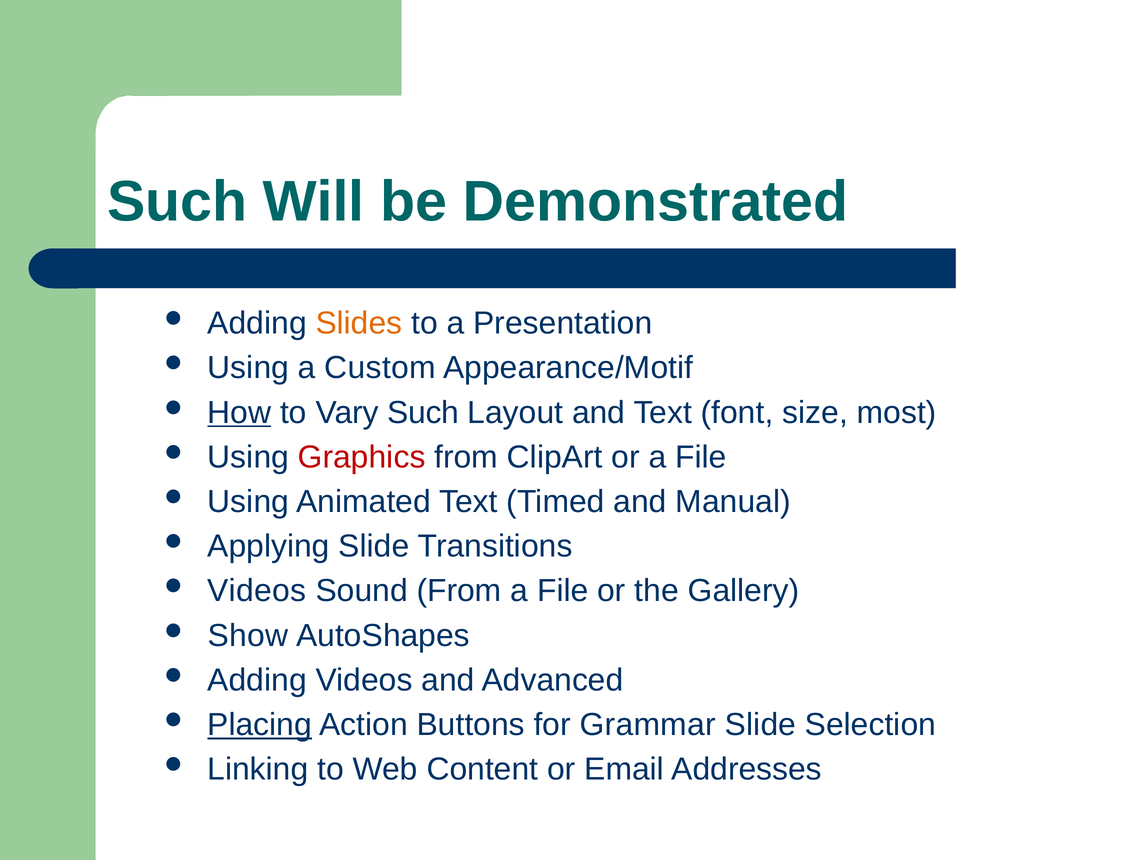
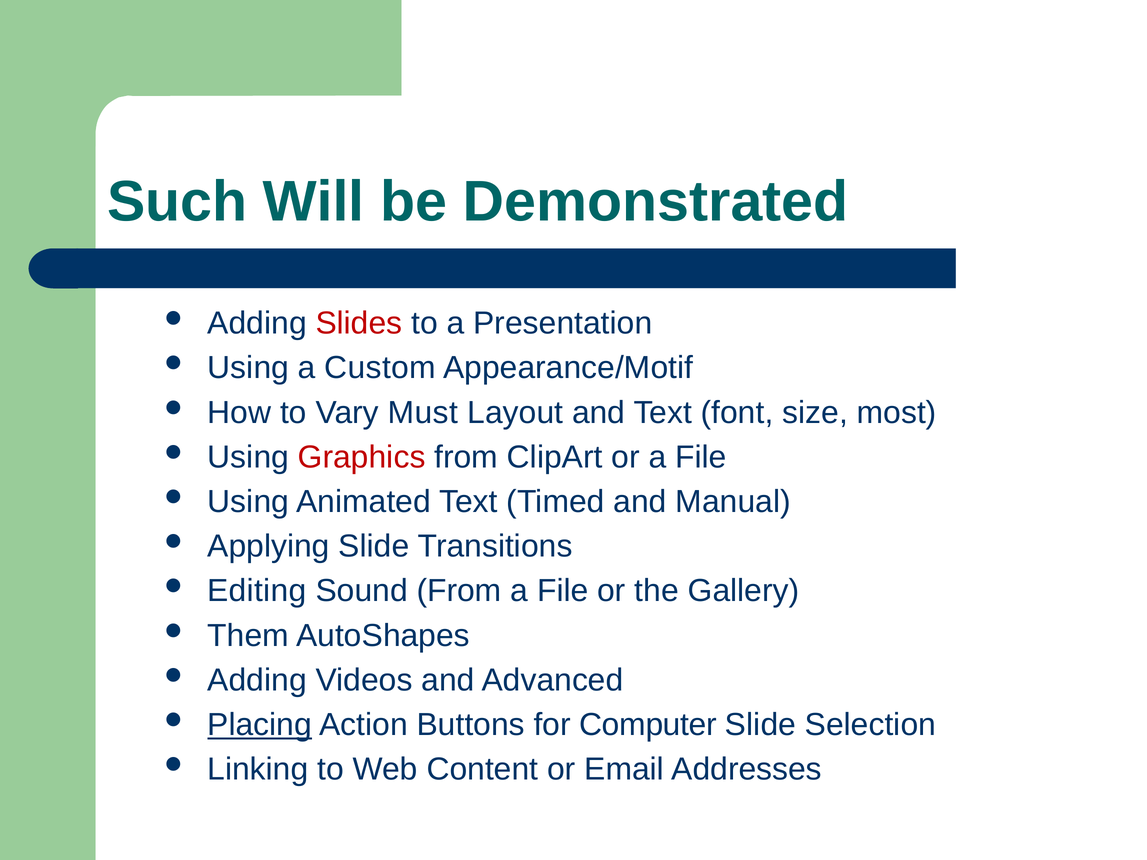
Slides colour: orange -> red (359, 323)
How underline: present -> none (239, 413)
Vary Such: Such -> Must (423, 413)
Videos: Videos -> Editing (257, 591)
Show: Show -> Them (248, 636)
Grammar: Grammar -> Computer (648, 725)
